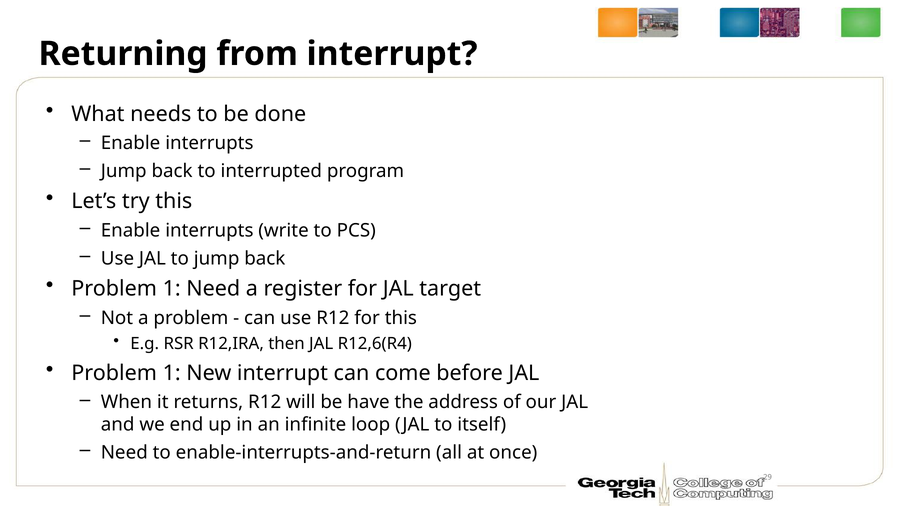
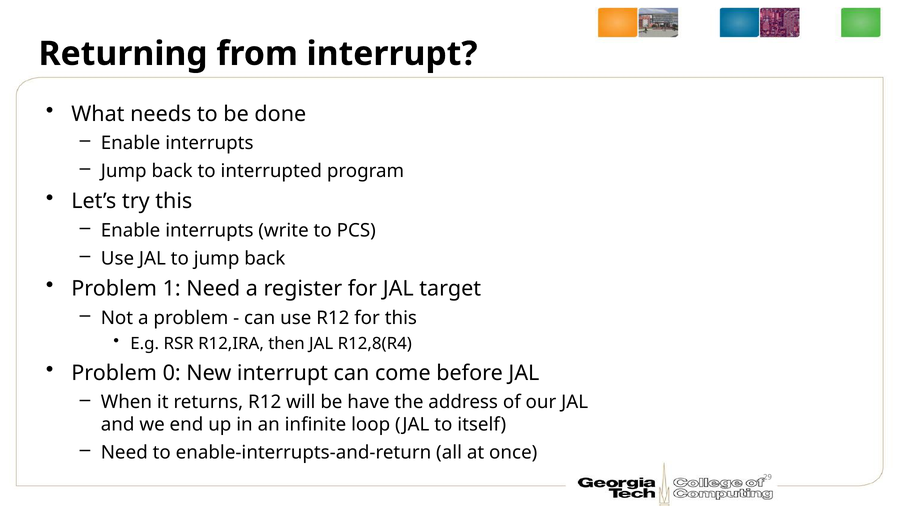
R12,6(R4: R12,6(R4 -> R12,8(R4 (375, 344)
1: 1 -> 0 (172, 373)
